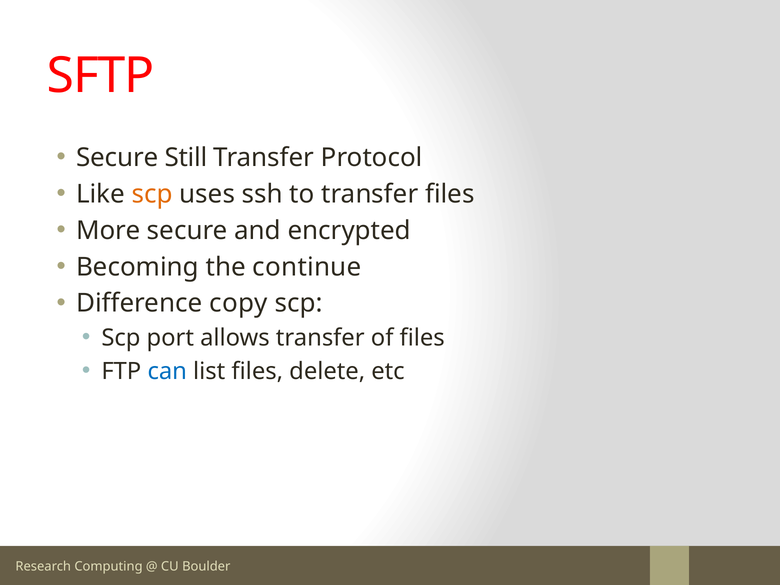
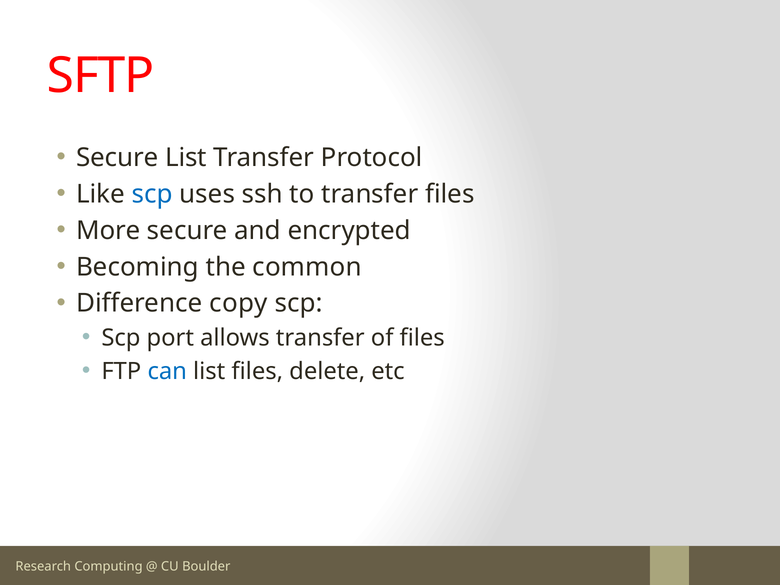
Secure Still: Still -> List (186, 158)
scp colour: orange -> blue (152, 194)
continue: continue -> common (307, 267)
